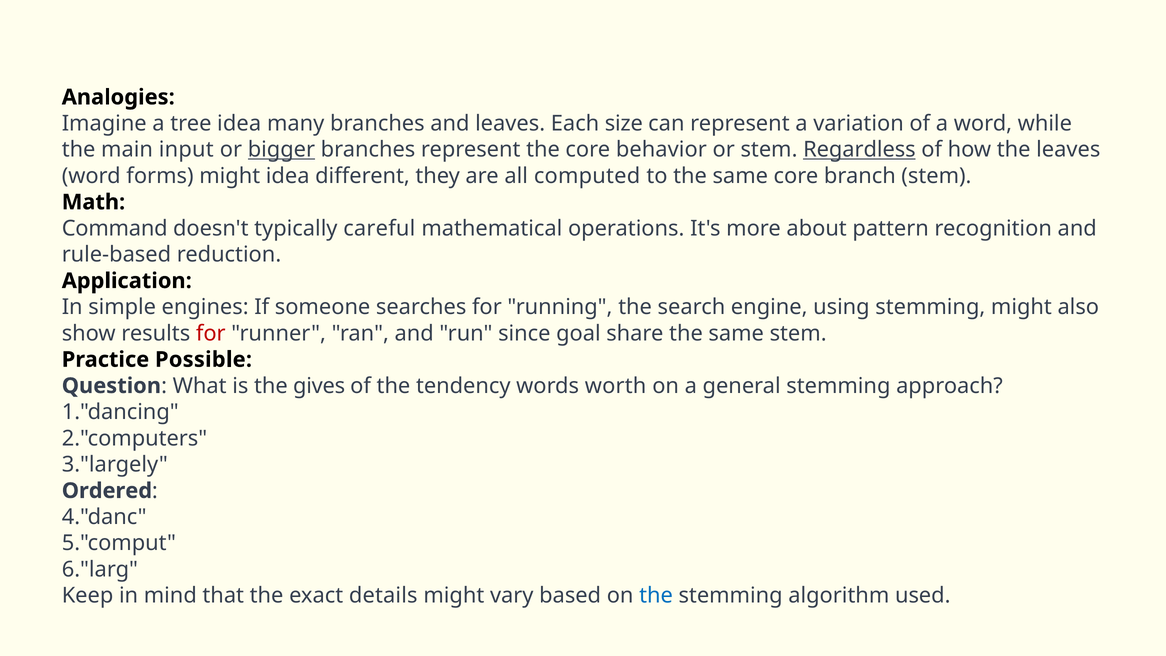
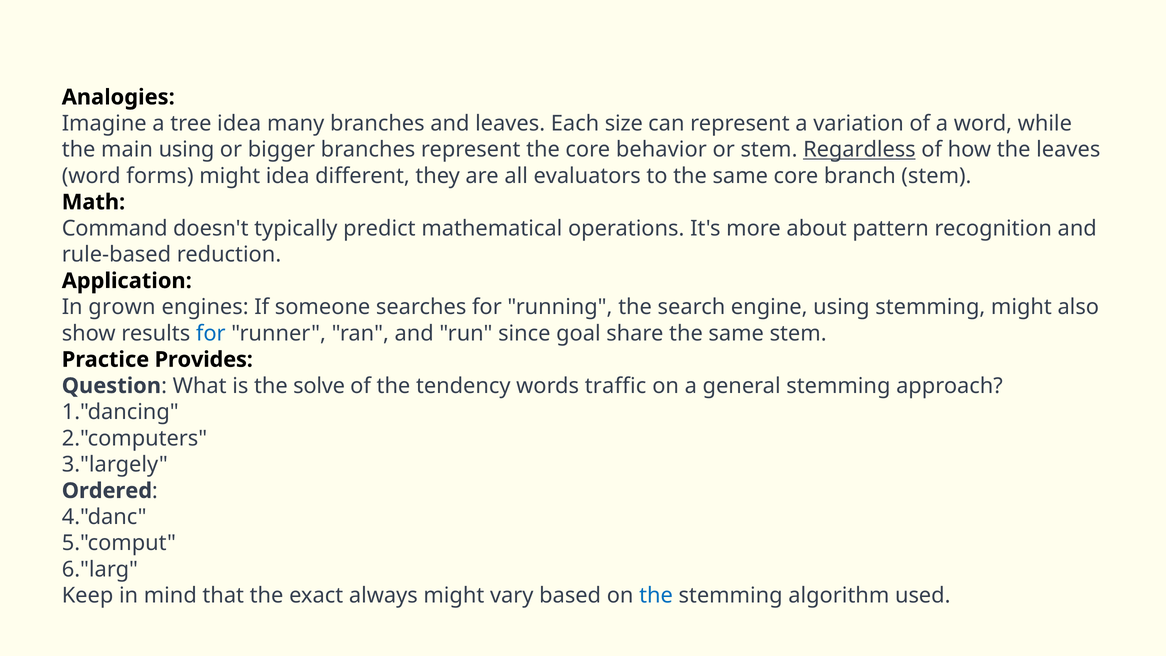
main input: input -> using (187, 150)
bigger underline: present -> none (281, 150)
computed: computed -> evaluators (587, 176)
careful: careful -> predict (379, 228)
simple: simple -> grown (122, 307)
for colour: red -> blue (211, 333)
Possible: Possible -> Provides (204, 360)
gives: gives -> solve (319, 386)
worth: worth -> traffic (616, 386)
details: details -> always (383, 596)
